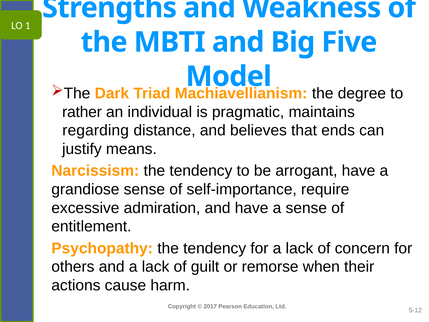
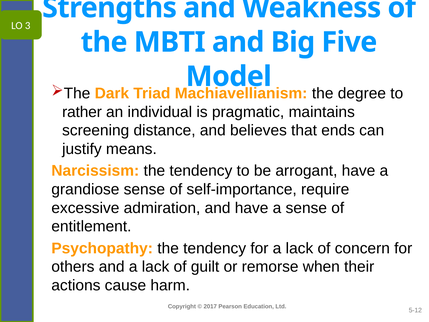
1: 1 -> 3 (28, 26)
regarding: regarding -> screening (96, 130)
